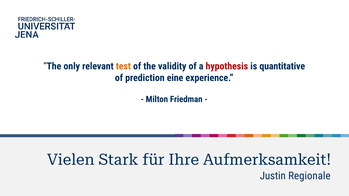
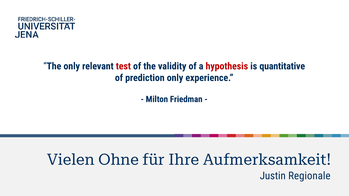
test colour: orange -> red (123, 66)
prediction eine: eine -> only (175, 78)
Stark: Stark -> Ohne (119, 160)
